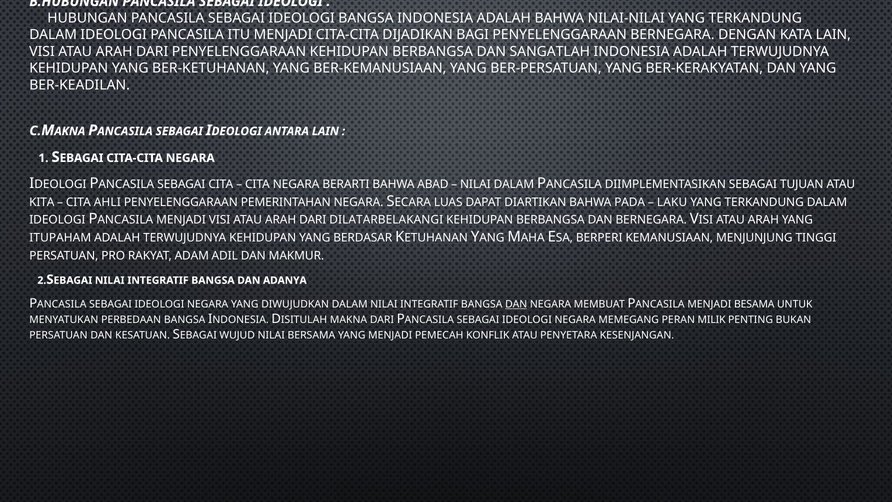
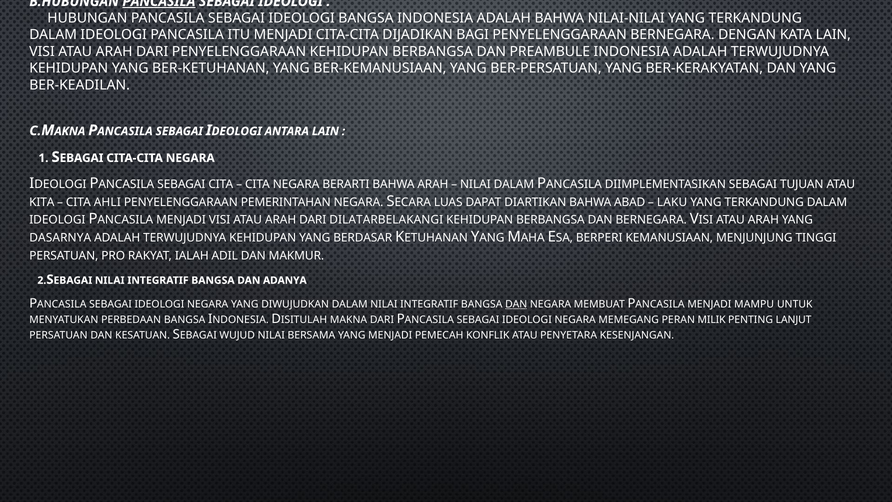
PANCASILA underline: none -> present (159, 1)
SANGATLAH: SANGATLAH -> PREAMBULE (550, 52)
BAHWA ABAD: ABAD -> ARAH (433, 184)
PADA: PADA -> ABAD (630, 202)
ITUPAHAM: ITUPAHAM -> DASARNYA (60, 238)
ADAM: ADAM -> IALAH (192, 256)
BESAMA: BESAMA -> MAMPU (754, 304)
BUKAN: BUKAN -> LANJUT (794, 320)
